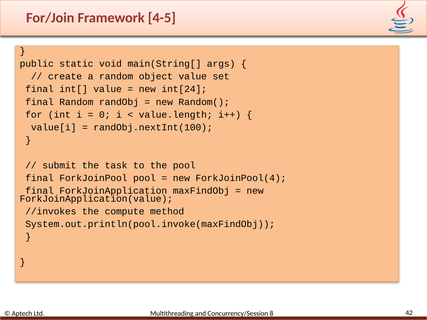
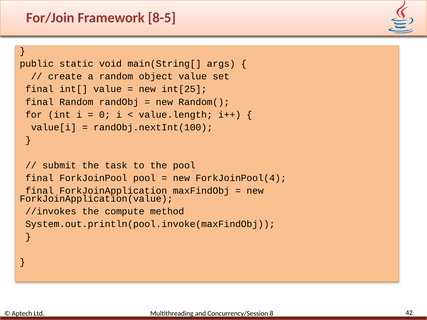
4-5: 4-5 -> 8-5 (162, 18)
int[24: int[24 -> int[25 (184, 89)
